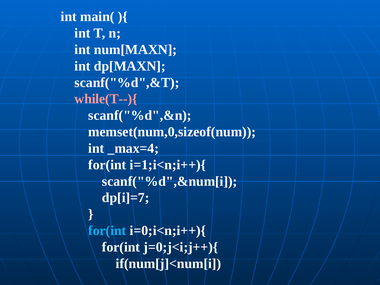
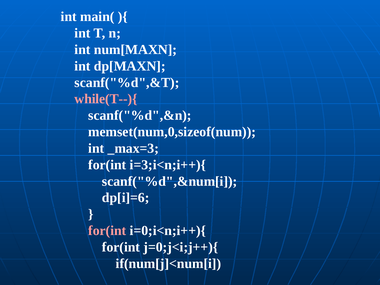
_max=4: _max=4 -> _max=3 (133, 148)
i=1;i<n;i++){: i=1;i<n;i++){ -> i=3;i<n;i++){ (168, 165)
dp[i]=7: dp[i]=7 -> dp[i]=6 (126, 198)
for(int colour: light blue -> pink (107, 231)
